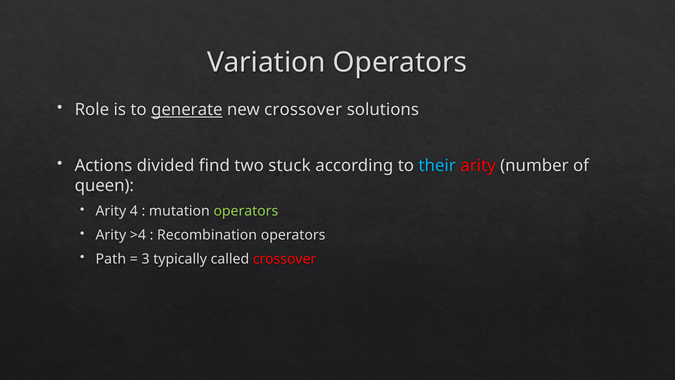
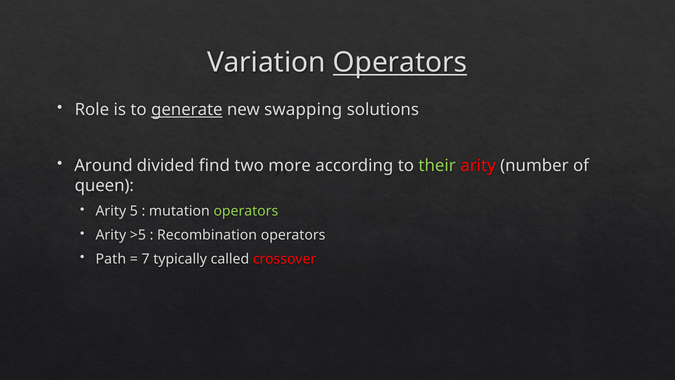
Operators underline: none -> present (400, 63)
new crossover: crossover -> swapping (303, 110)
Actions: Actions -> Around (104, 165)
stuck: stuck -> more (290, 165)
their colour: light blue -> light green (437, 165)
4: 4 -> 5 (134, 211)
>4: >4 -> >5 (138, 235)
3: 3 -> 7 (146, 259)
